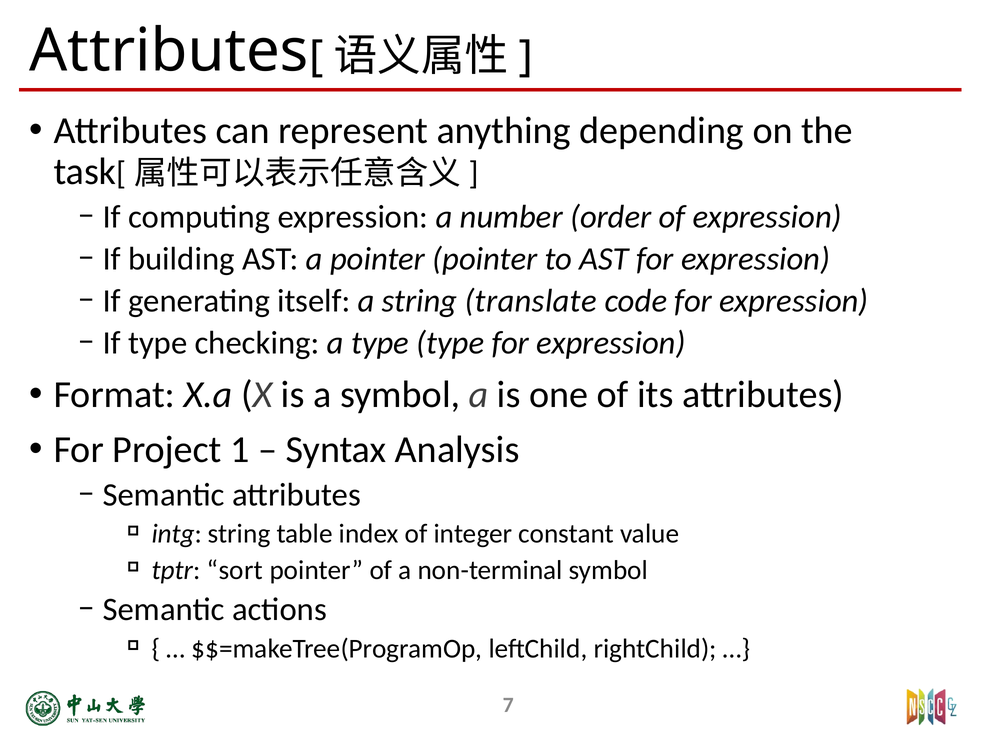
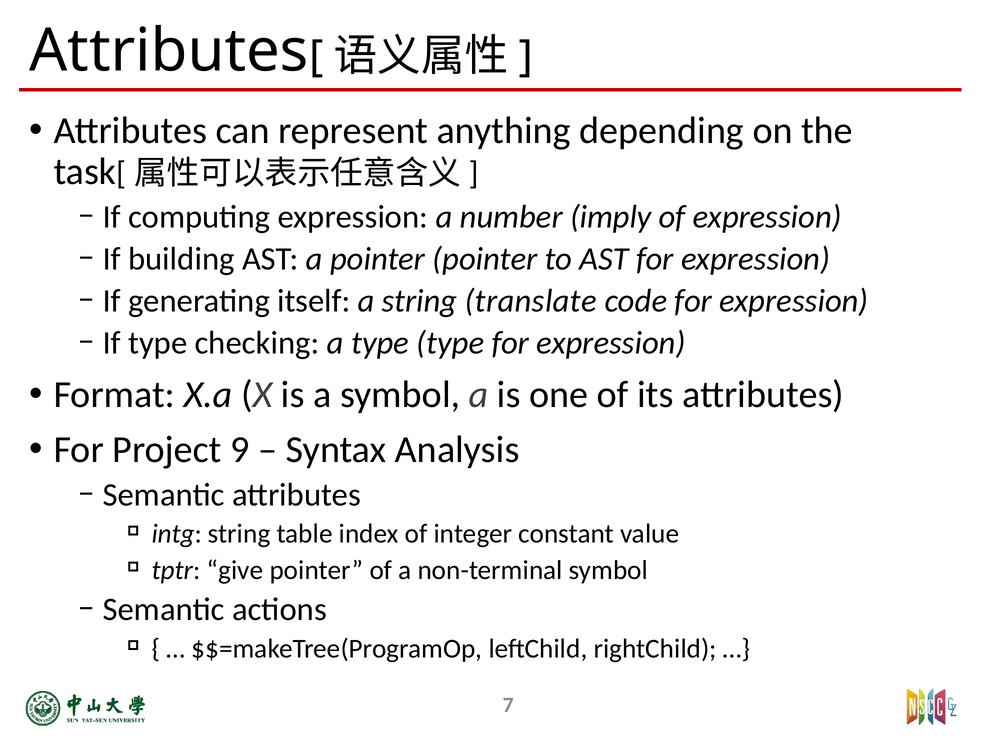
order: order -> imply (611, 217)
1: 1 -> 9 (240, 449)
sort: sort -> give (235, 570)
